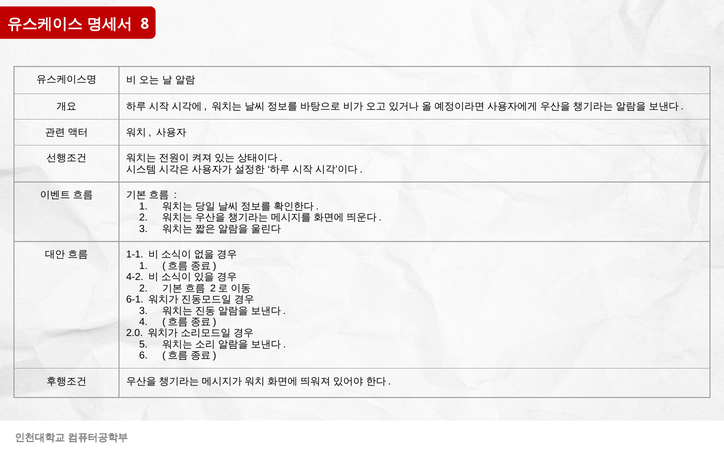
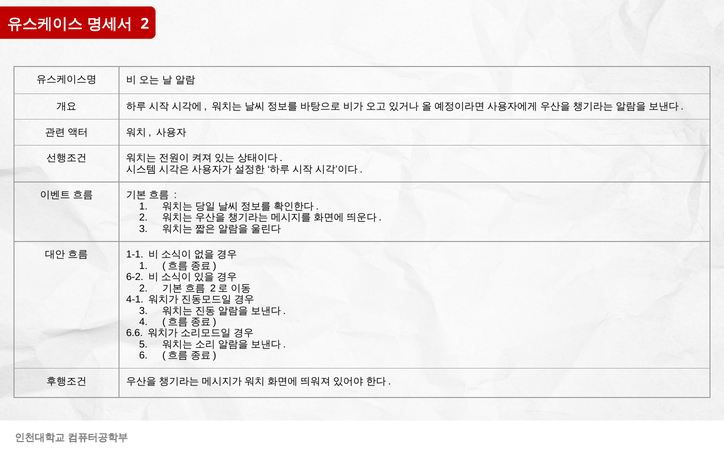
8: 8 -> 2 (145, 24)
4-2: 4-2 -> 6-2 (135, 277)
6-1: 6-1 -> 4-1 (135, 299)
2.0: 2.0 -> 6.6 (135, 333)
